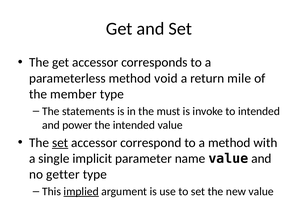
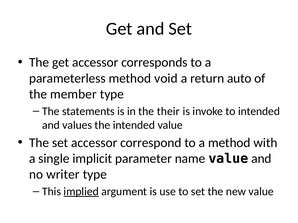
mile: mile -> auto (239, 78)
must: must -> their (168, 111)
power: power -> values (77, 125)
set underline: present -> none (60, 143)
getter: getter -> writer (63, 175)
